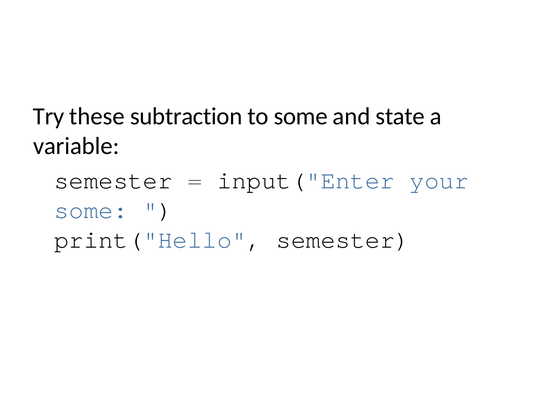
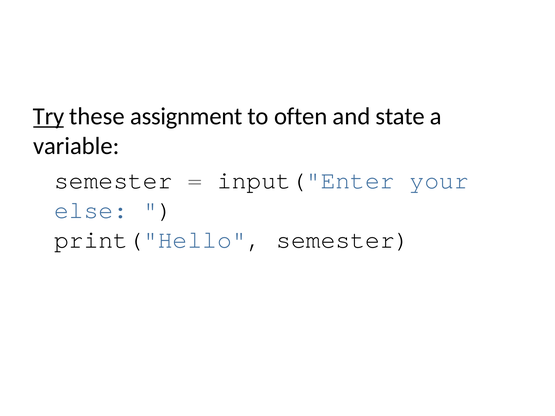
Try underline: none -> present (49, 116)
subtraction: subtraction -> assignment (186, 116)
to some: some -> often (301, 116)
some: some -> else (91, 210)
